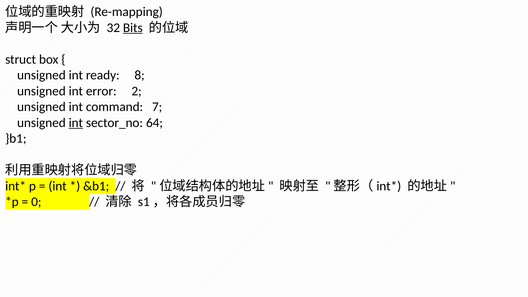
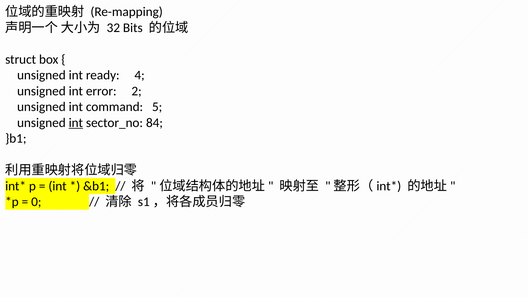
Bits underline: present -> none (133, 28)
8: 8 -> 4 (140, 75)
7: 7 -> 5 (157, 107)
64: 64 -> 84 (154, 123)
